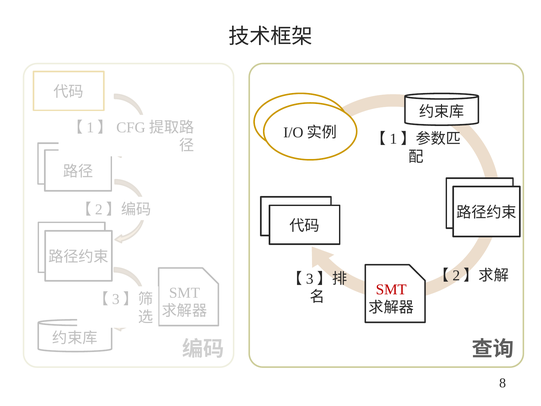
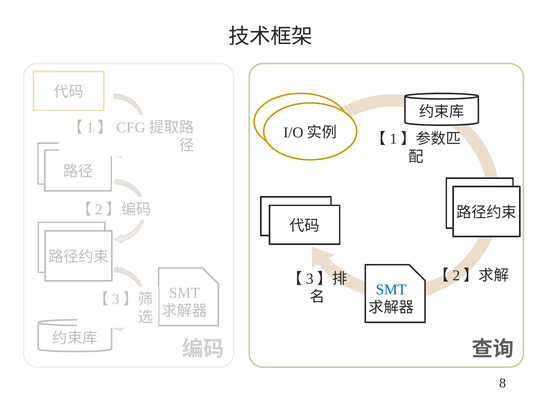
SMT colour: red -> blue (391, 289)
